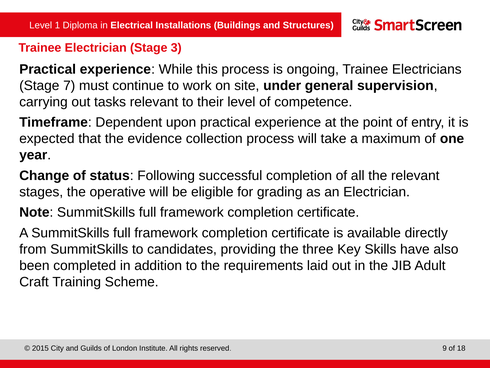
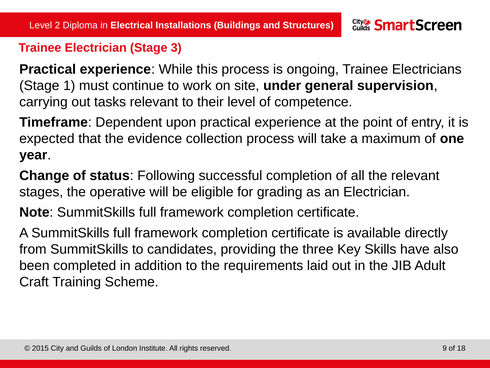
1: 1 -> 2 (57, 25)
7: 7 -> 1 (69, 85)
